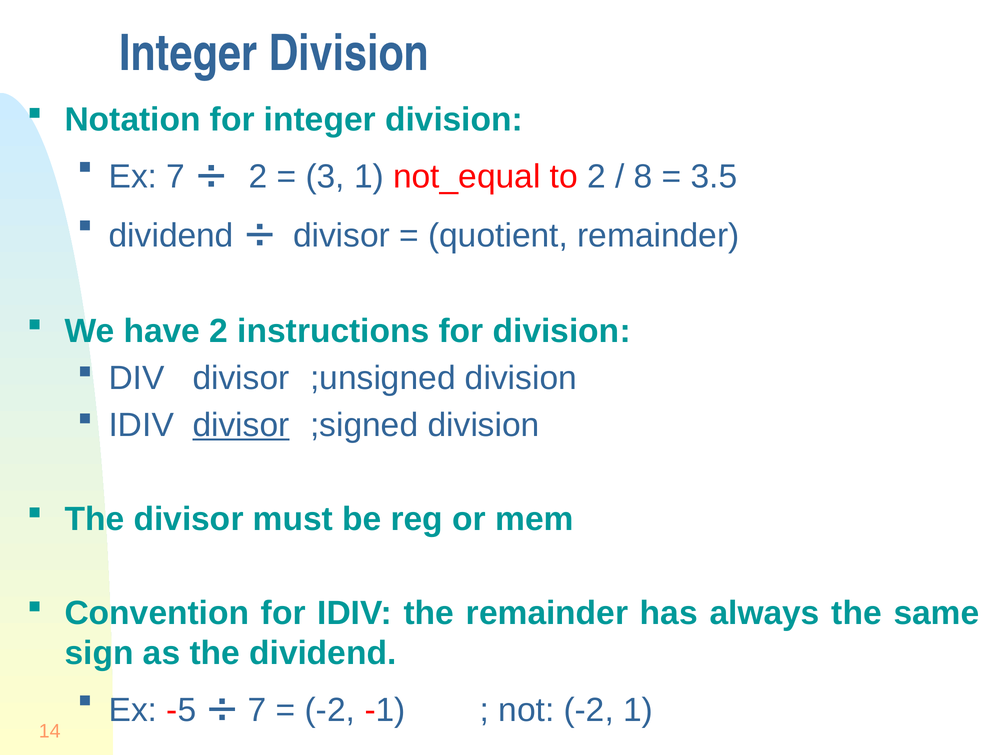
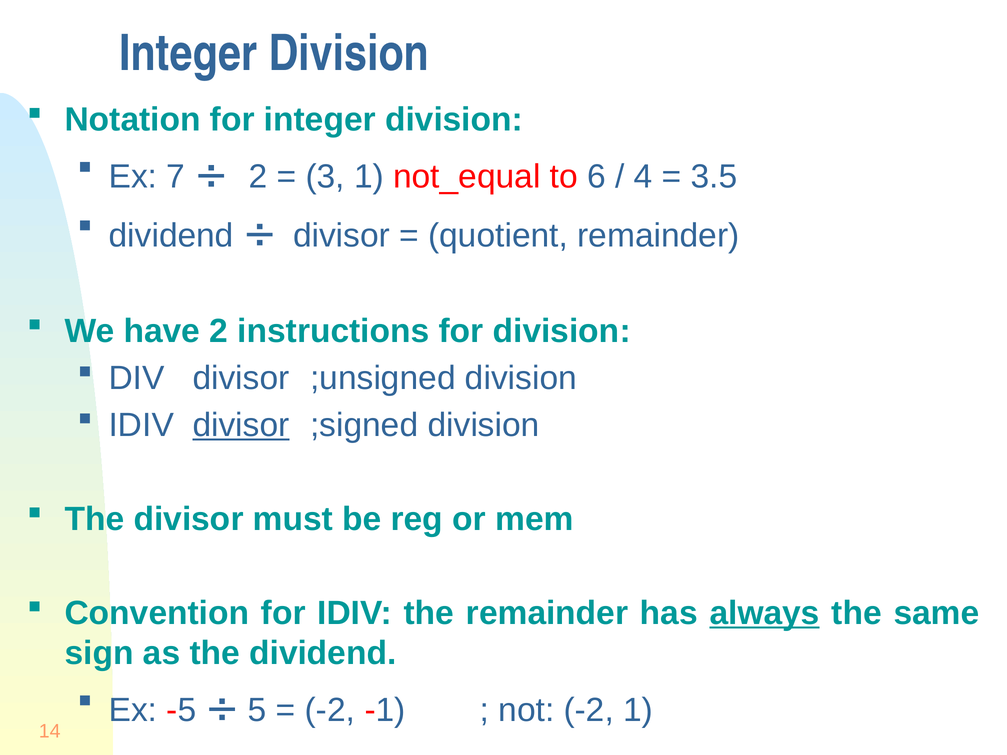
to 2: 2 -> 6 (596, 177)
8: 8 -> 4 (643, 177)
always underline: none -> present (765, 613)
7: 7 -> 5 (257, 711)
